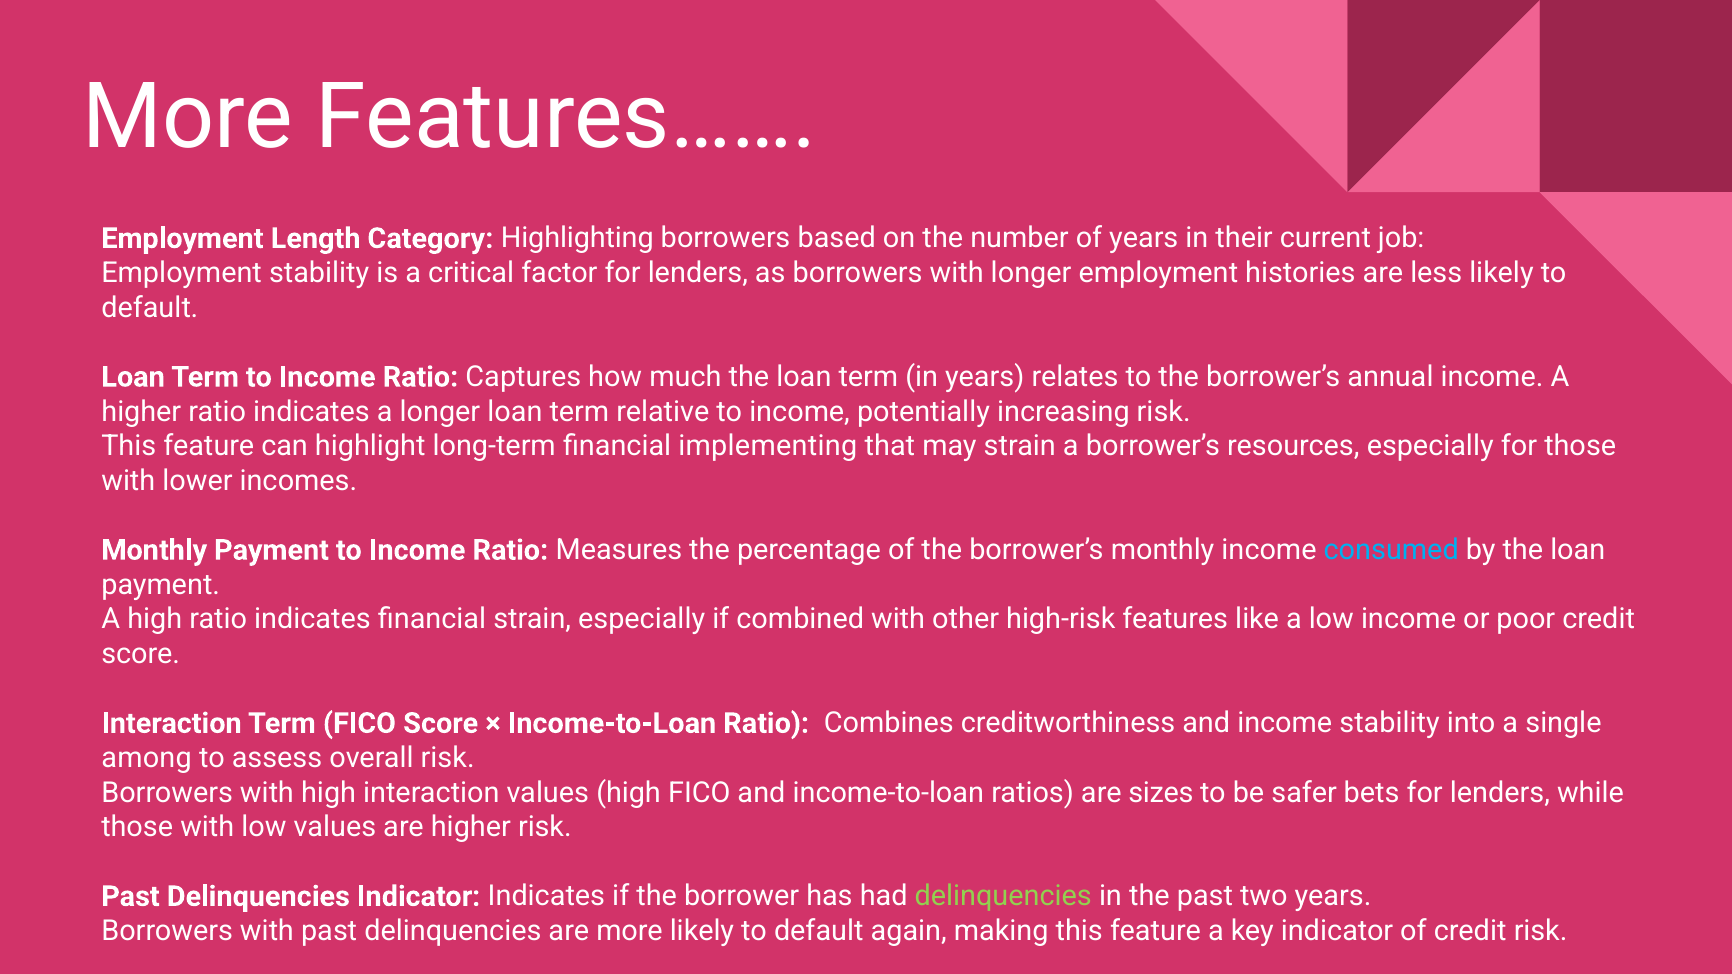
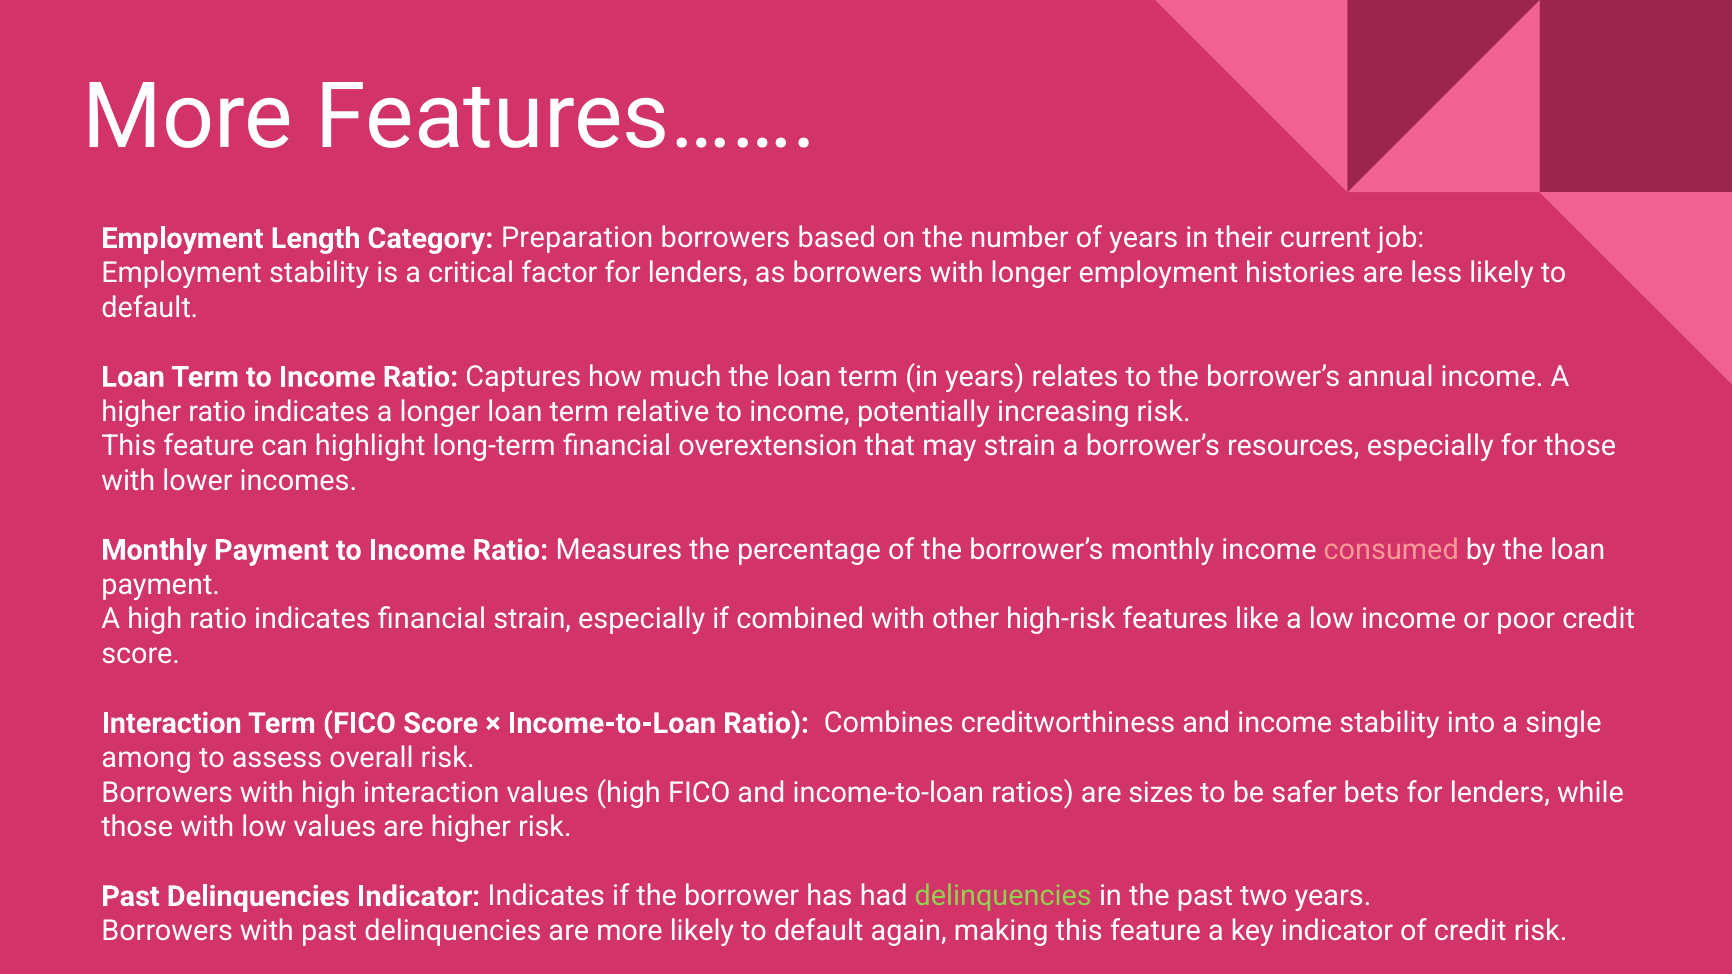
Highlighting: Highlighting -> Preparation (577, 239)
implementing: implementing -> overextension (768, 446)
consumed colour: light blue -> pink (1391, 550)
